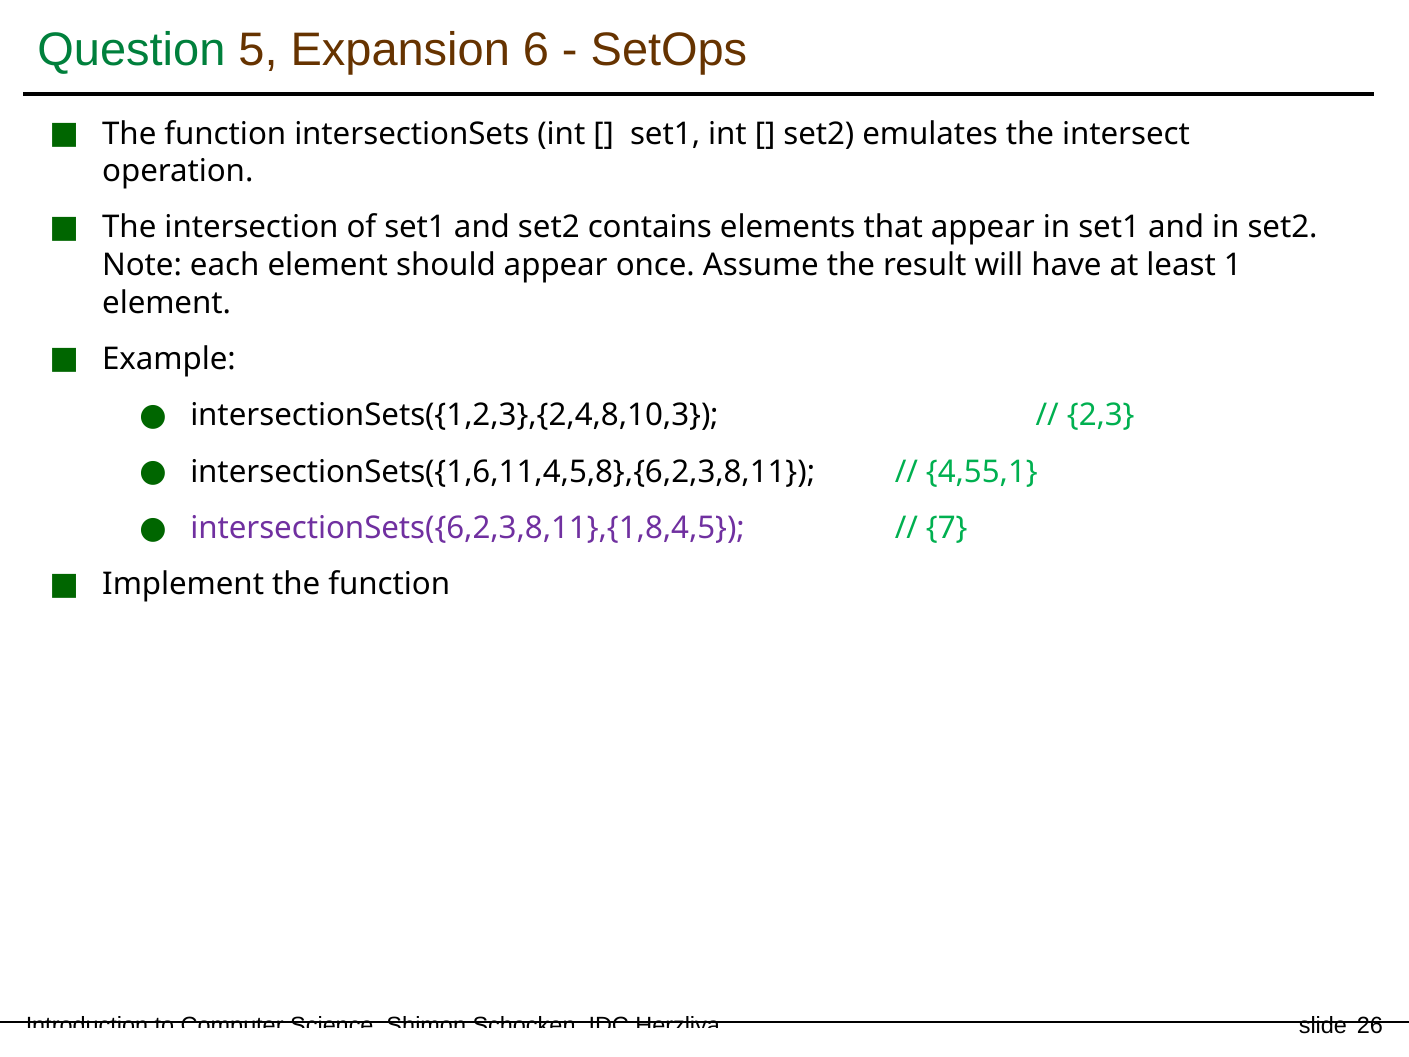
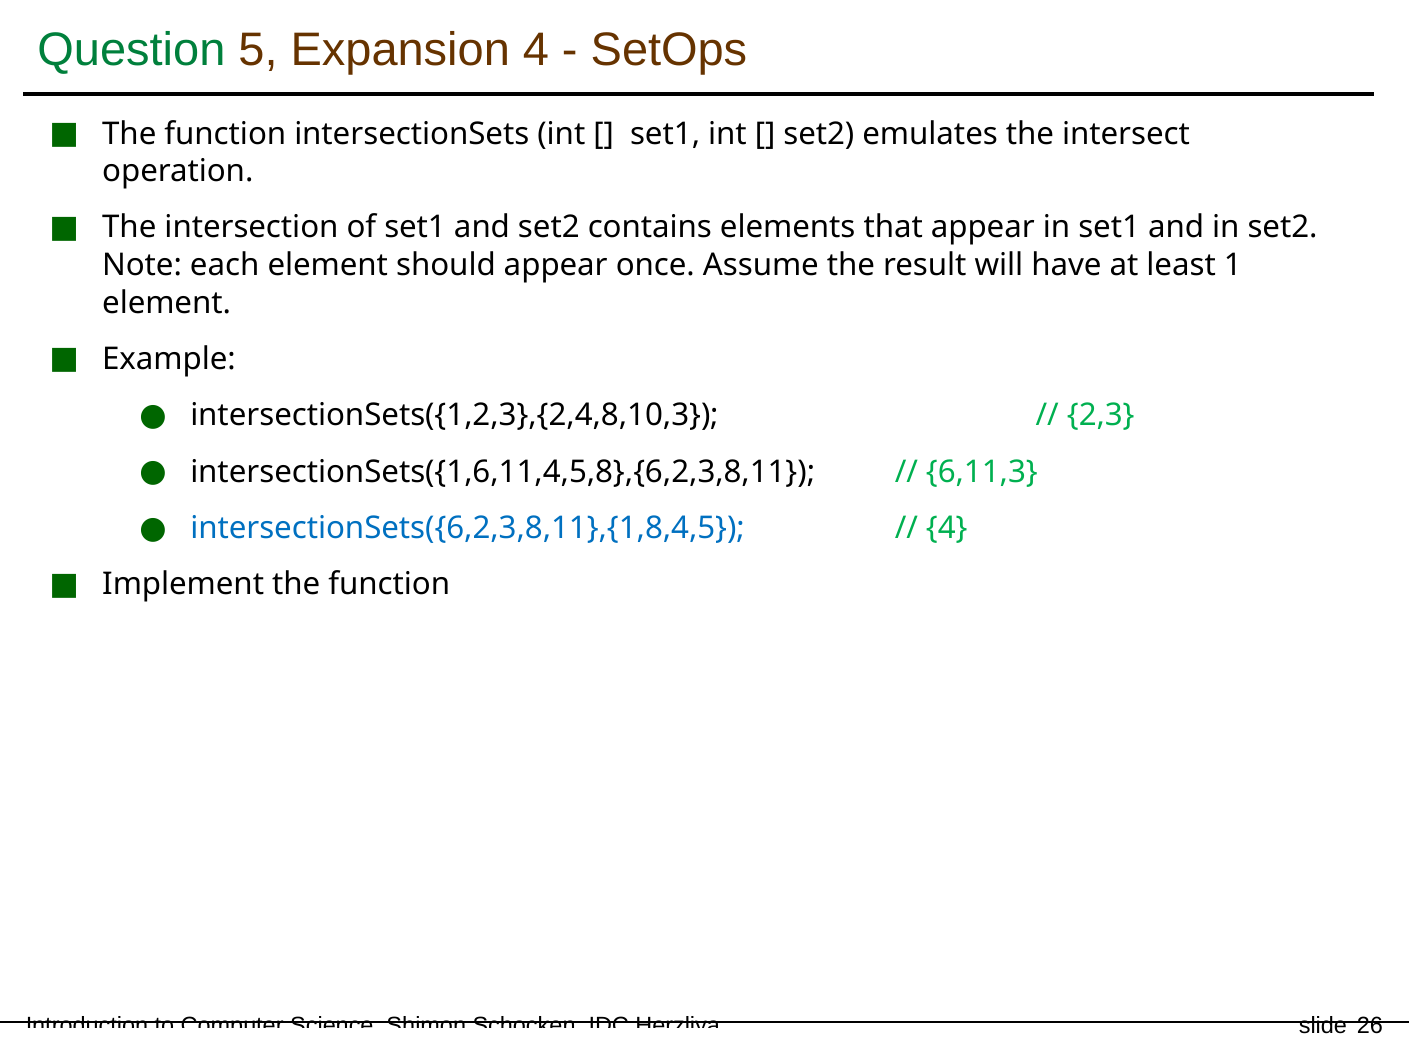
Expansion 6: 6 -> 4 (536, 50)
4,55,1: 4,55,1 -> 6,11,3 (982, 472)
intersectionSets({6,2,3,8,11},{1,8,4,5 colour: purple -> blue (468, 528)
7: 7 -> 4 (947, 528)
